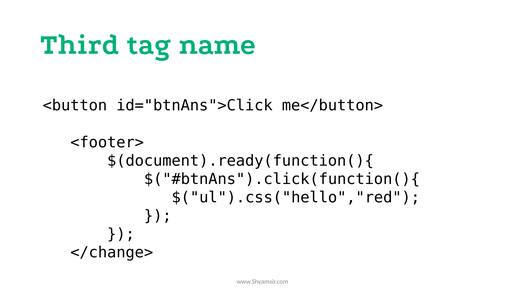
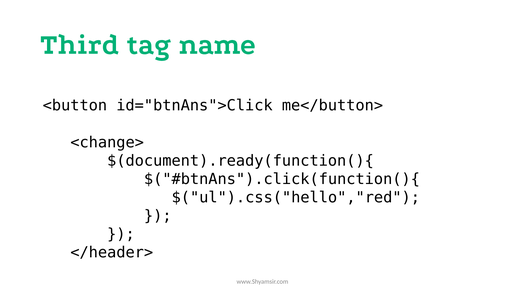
<footer>: <footer> -> <change> (107, 142)
</change>: </change> -> </header> (112, 253)
